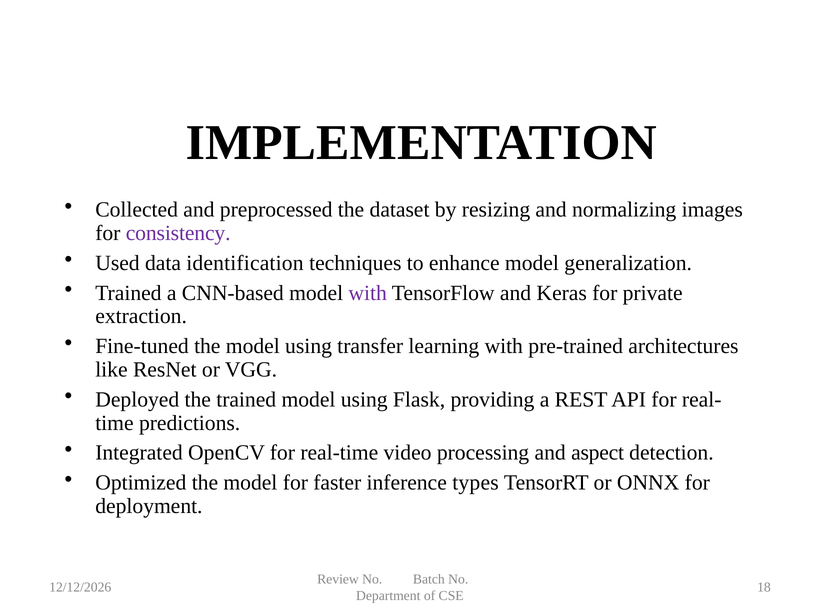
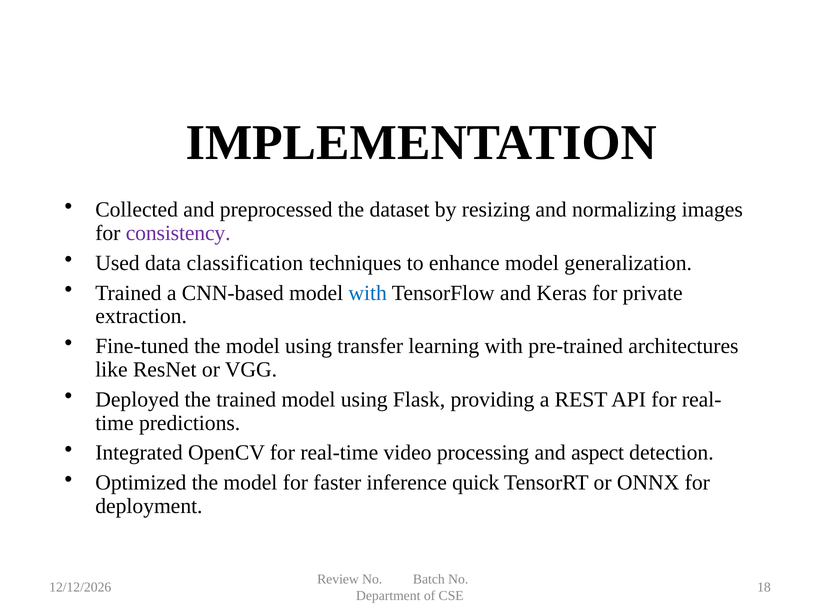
identification: identification -> classification (245, 263)
with colour: purple -> blue (368, 293)
types: types -> quick (476, 483)
